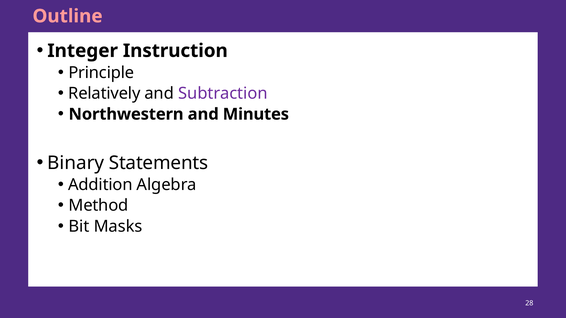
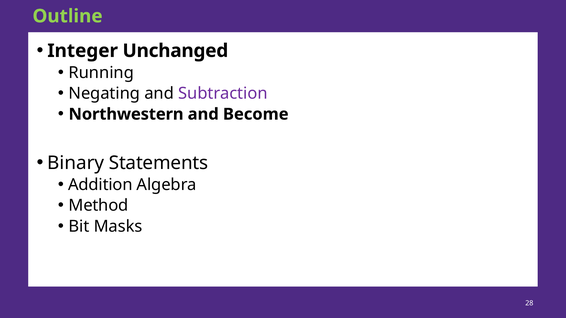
Outline colour: pink -> light green (68, 16)
Instruction: Instruction -> Unchanged (175, 51)
Principle: Principle -> Running (101, 73)
Relatively: Relatively -> Negating (104, 94)
Minutes: Minutes -> Become (256, 114)
